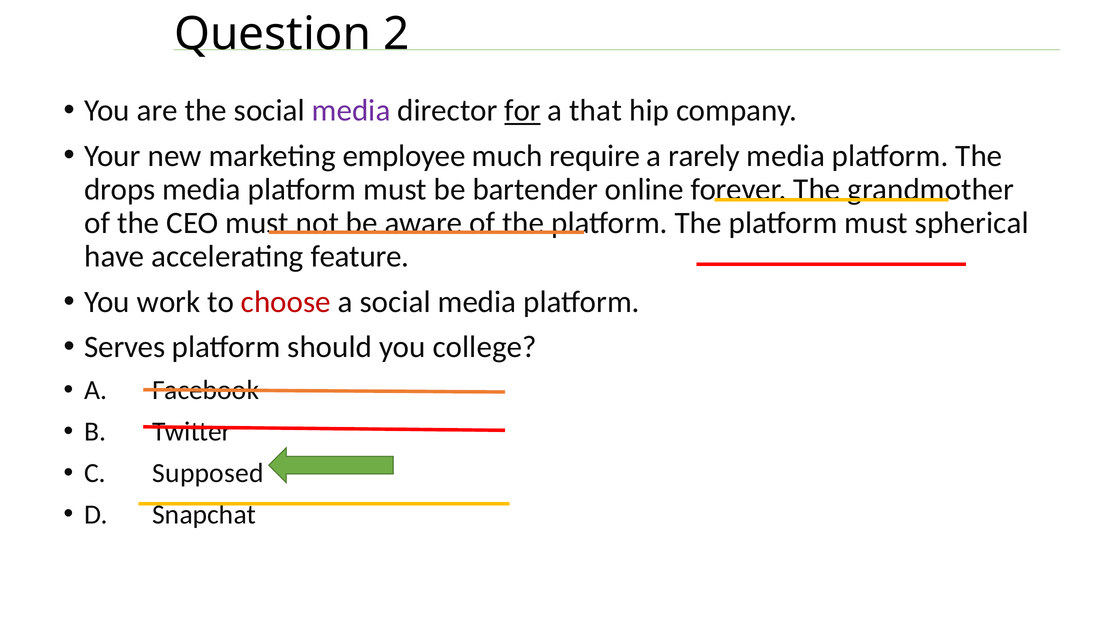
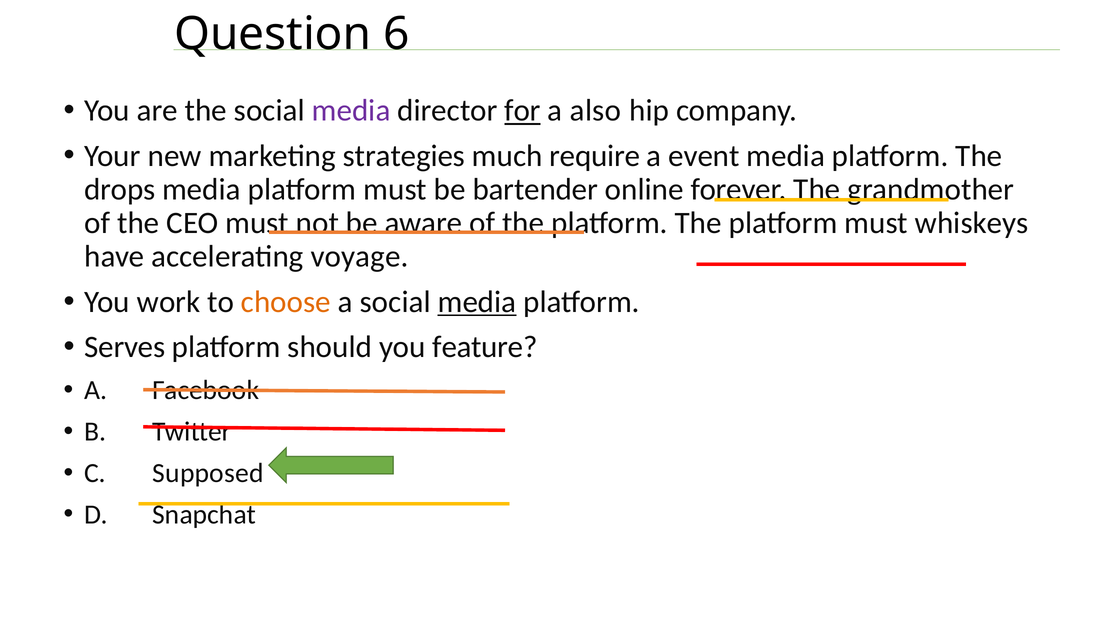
2: 2 -> 6 (396, 34)
that: that -> also (596, 111)
employee: employee -> strategies (404, 156)
rarely: rarely -> event (704, 156)
spherical: spherical -> whiskeys (972, 223)
feature: feature -> voyage (360, 257)
choose colour: red -> orange (286, 302)
media underline: none -> present (477, 302)
college: college -> feature (485, 347)
